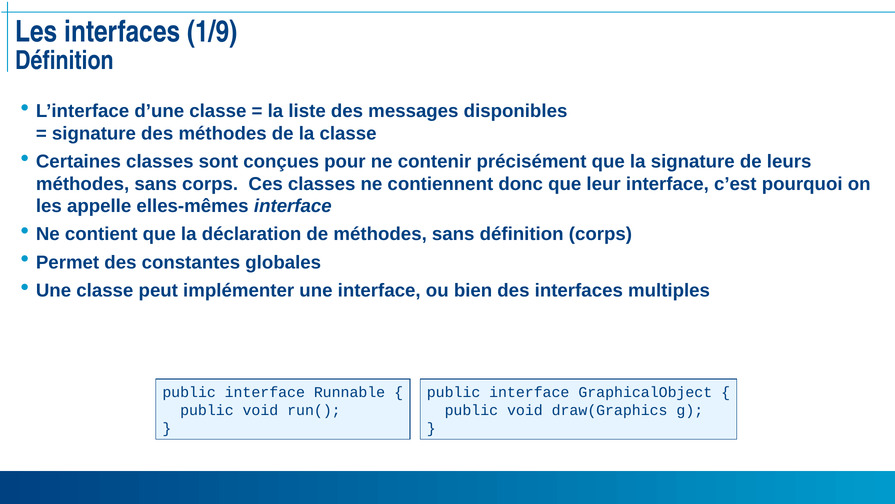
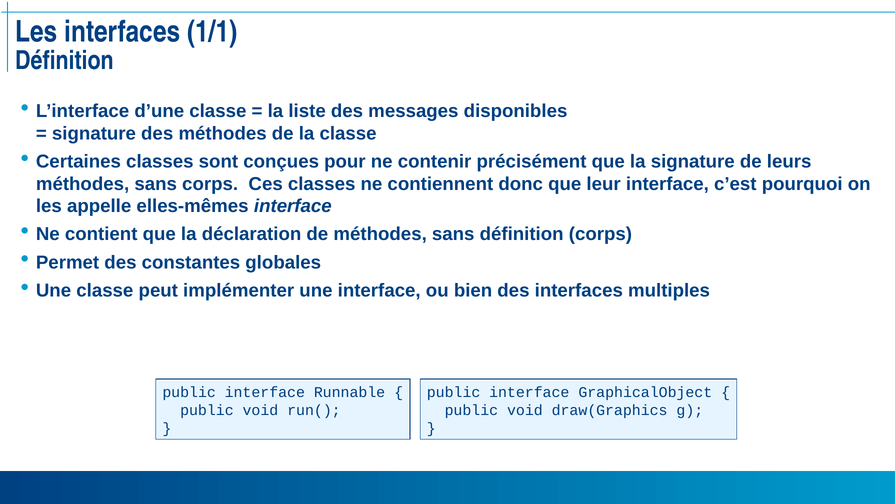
1/9: 1/9 -> 1/1 (212, 32)
